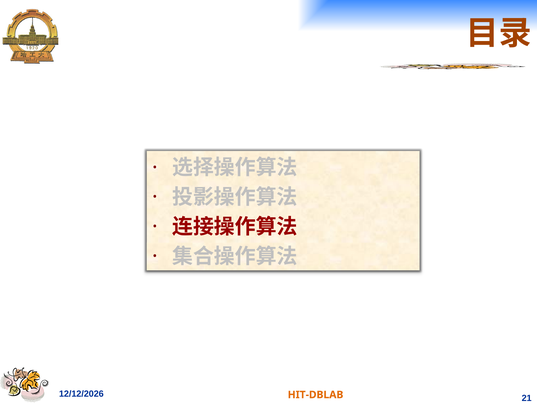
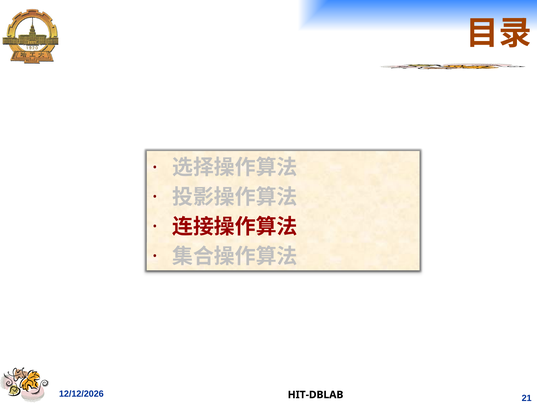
HIT-DBLAB colour: orange -> black (316, 395)
